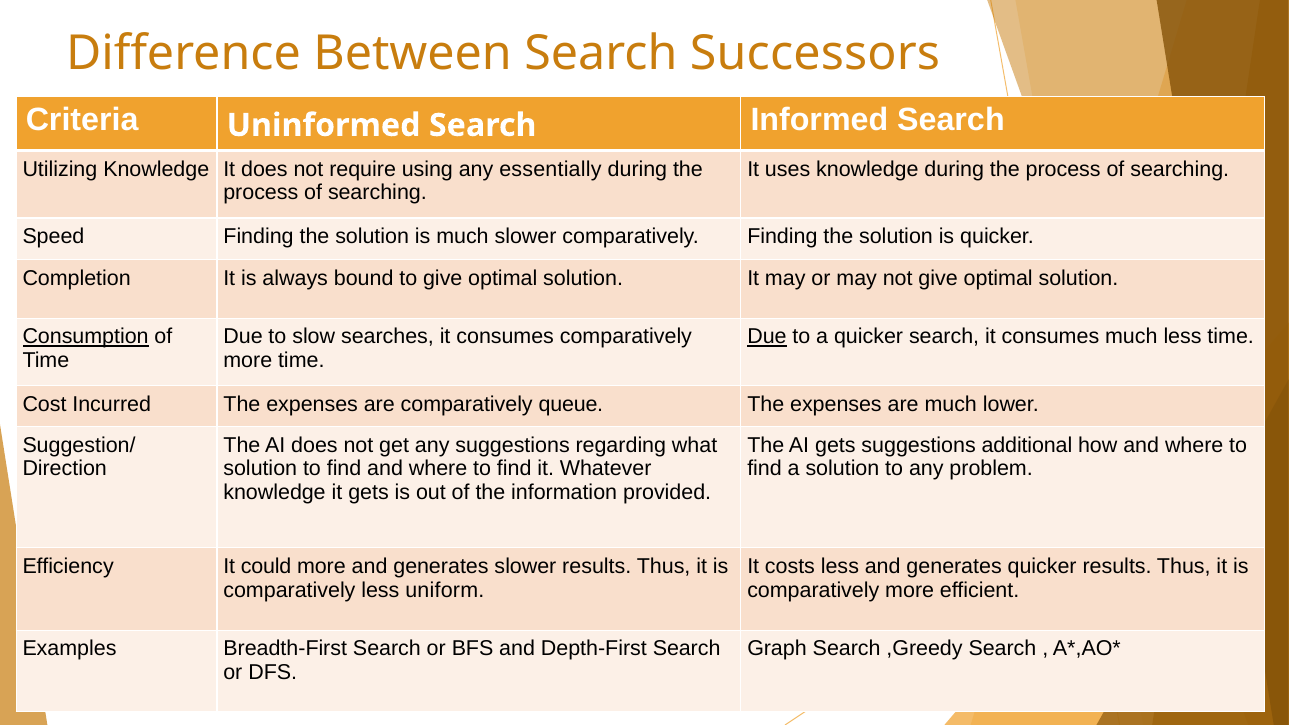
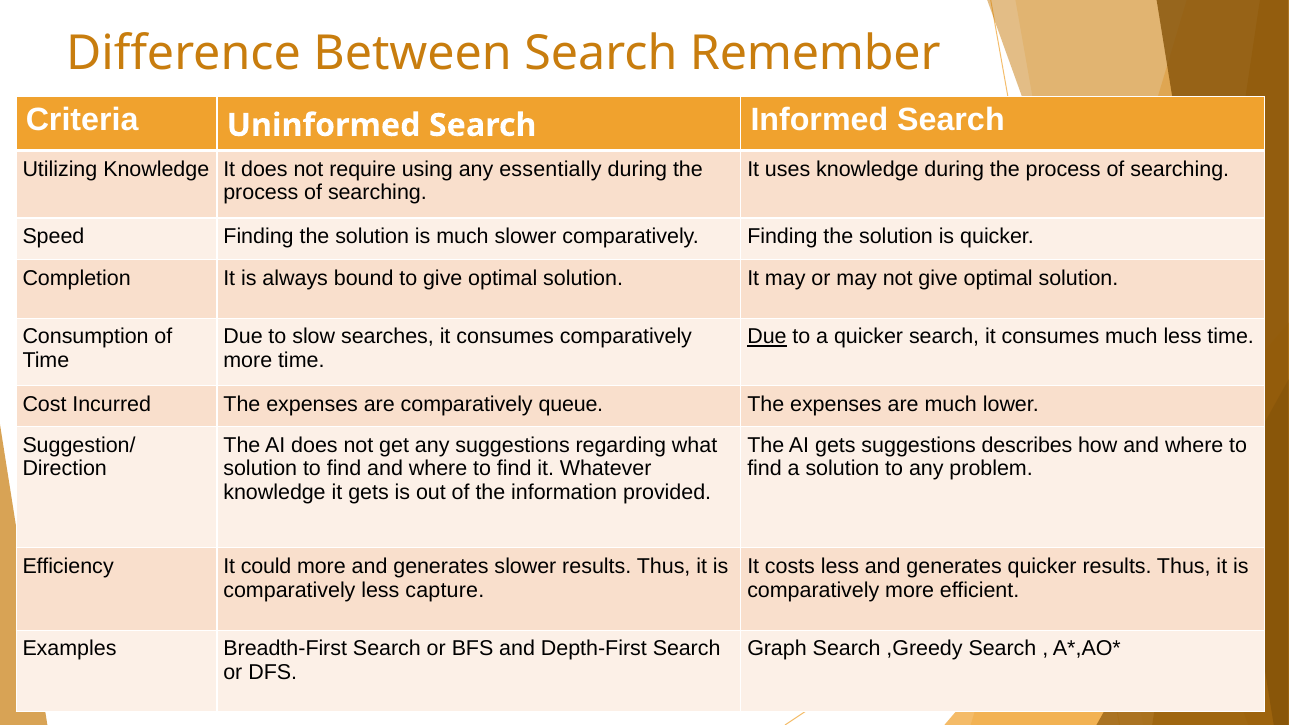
Successors: Successors -> Remember (815, 53)
Consumption underline: present -> none (86, 337)
additional: additional -> describes (1027, 445)
uniform: uniform -> capture (445, 591)
